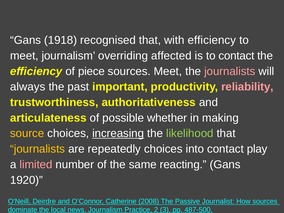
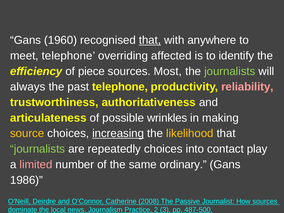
1918: 1918 -> 1960 (61, 40)
that underline: none -> present (150, 40)
with efficiency: efficiency -> anywhere (212, 40)
meet journalism: journalism -> telephone (68, 56)
to contact: contact -> identify (236, 56)
sources Meet: Meet -> Most (168, 71)
journalists colour: pink -> light green (230, 71)
past important: important -> telephone (120, 87)
whether: whether -> wrinkles (167, 118)
likelihood colour: light green -> yellow (190, 133)
journalists colour: yellow -> light green (38, 149)
reacting: reacting -> ordinary (183, 165)
1920: 1920 -> 1986 (27, 180)
